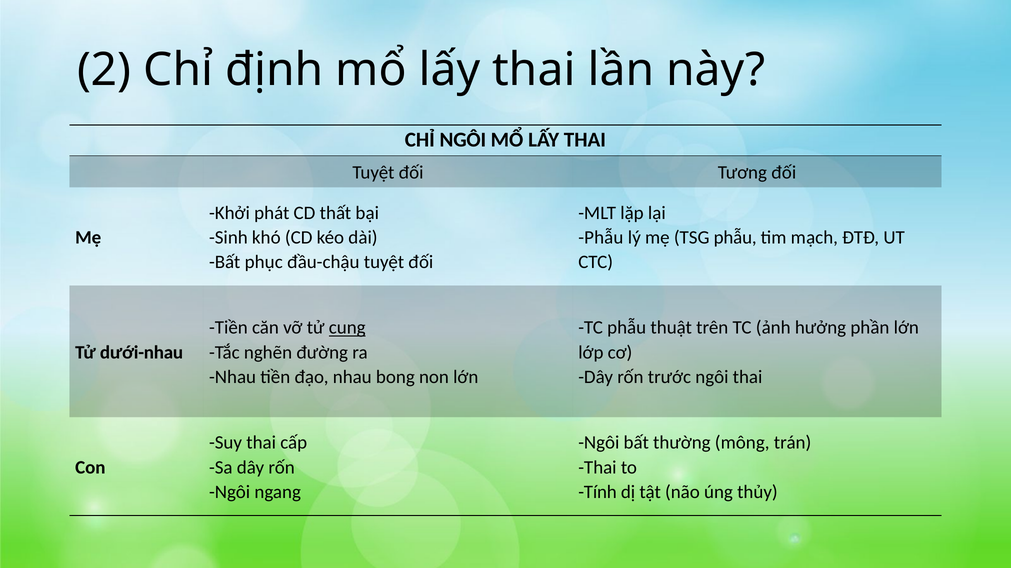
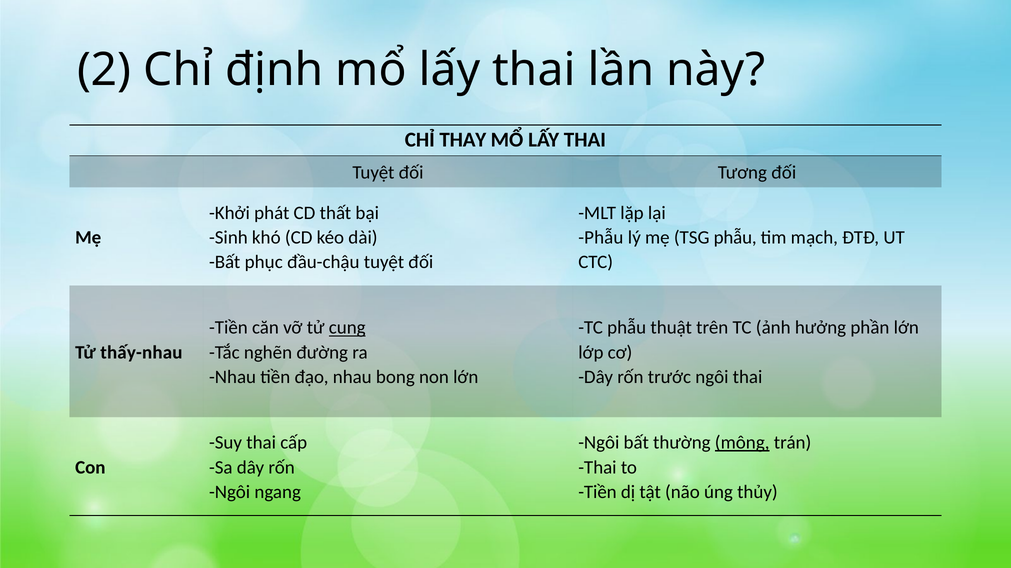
CHỈ NGÔI: NGÔI -> THAY (463, 140)
dưới-nhau: dưới-nhau -> thấy-nhau (141, 353)
mông underline: none -> present (742, 443)
Tính: Tính -> Tiền (597, 493)
